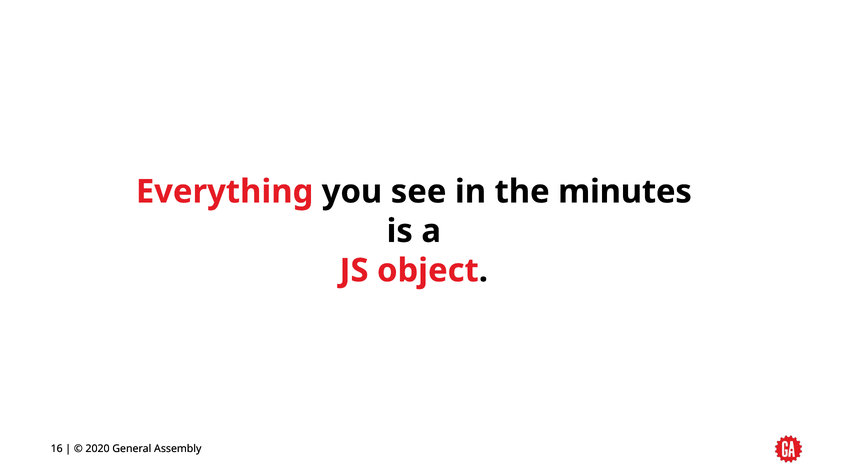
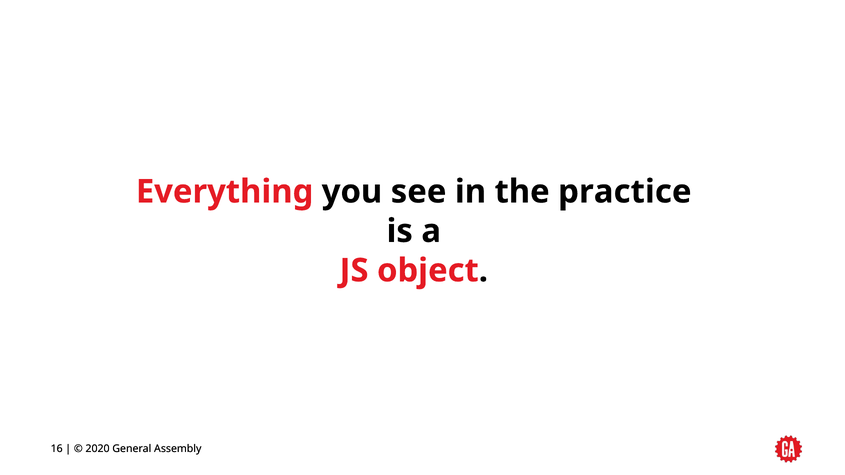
minutes: minutes -> practice (625, 192)
